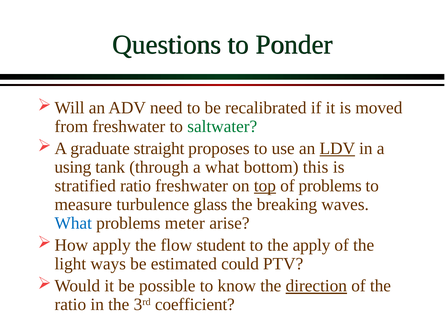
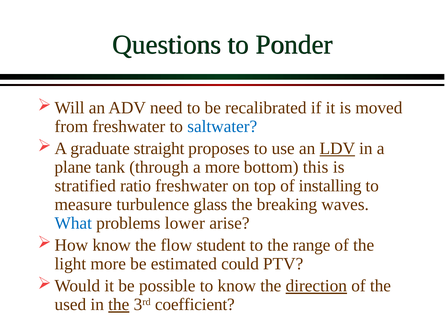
saltwater colour: green -> blue (222, 127)
using: using -> plane (73, 167)
a what: what -> more (222, 167)
top underline: present -> none (265, 186)
of problems: problems -> installing (330, 186)
meter: meter -> lower (185, 224)
apply: apply -> know (112, 246)
the apply: apply -> range (312, 246)
light ways: ways -> more (108, 264)
ratio: ratio -> used (70, 305)
the underline: none -> present (119, 305)
